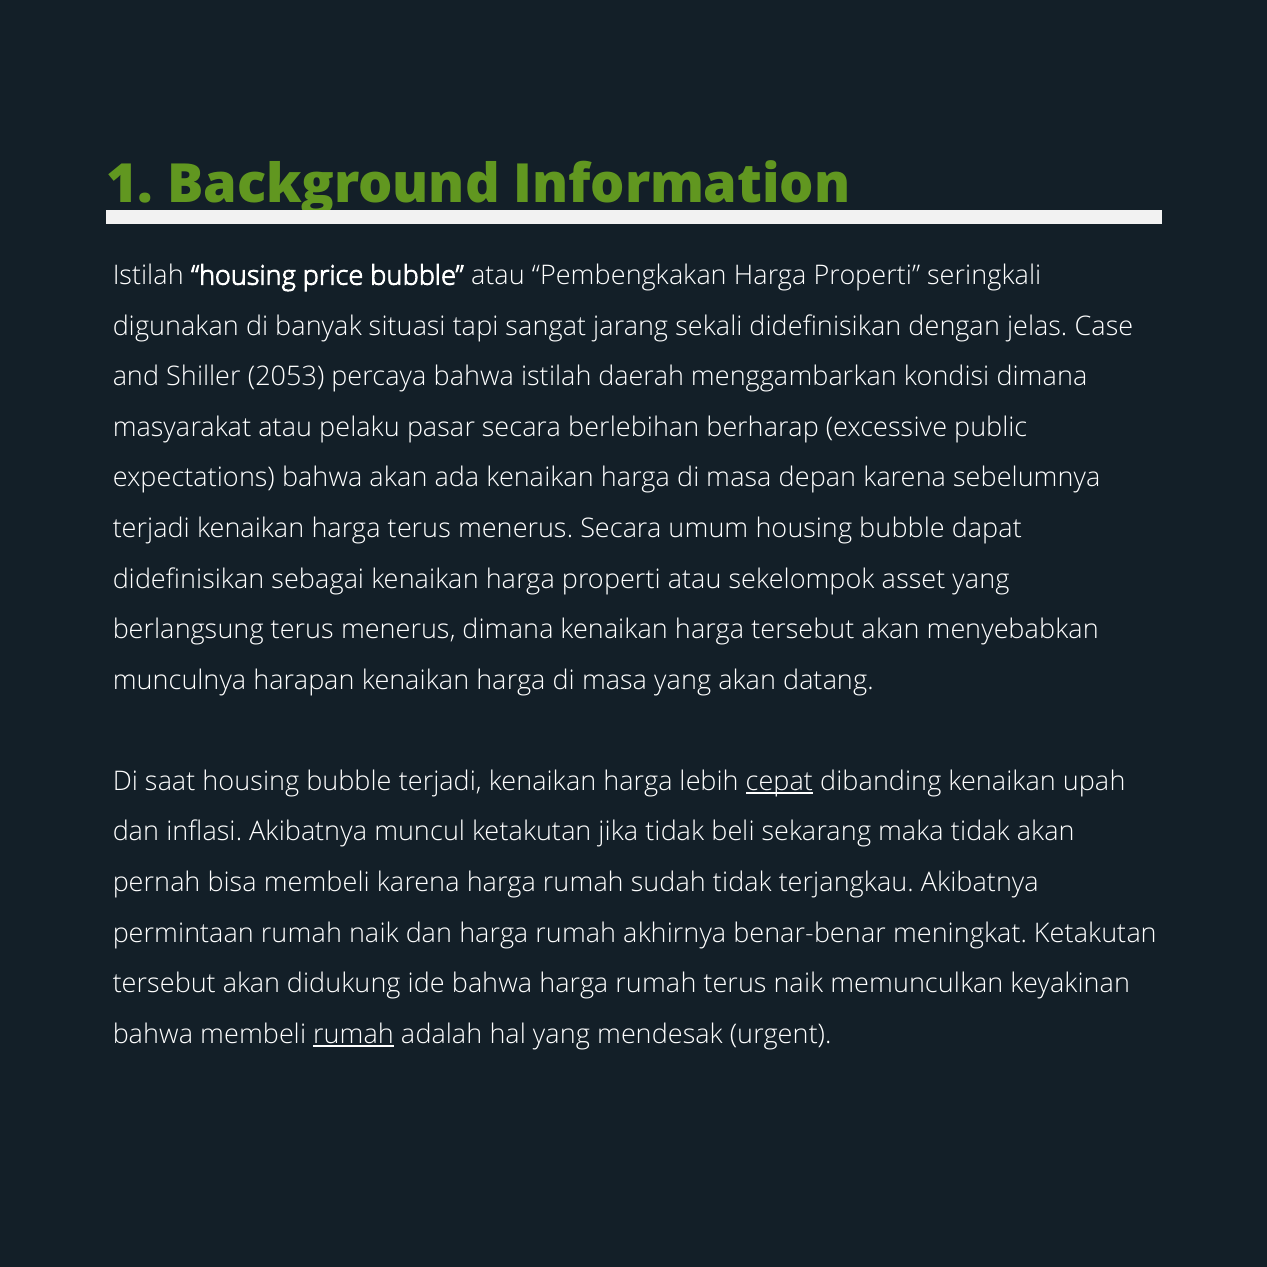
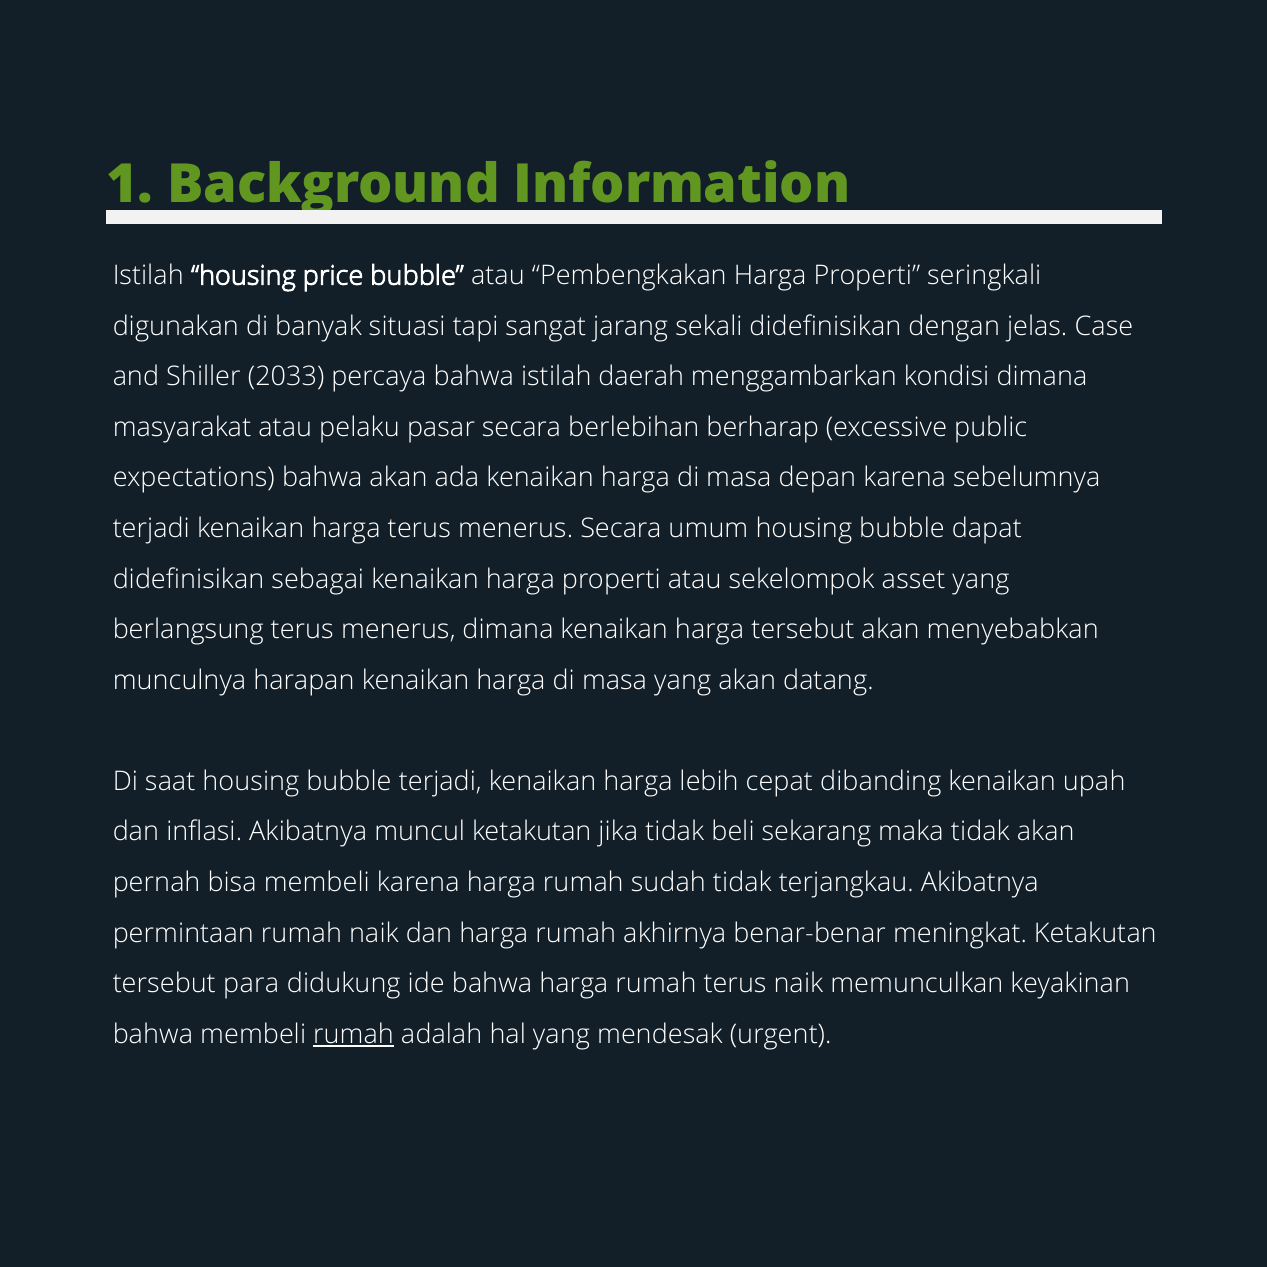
2053: 2053 -> 2033 (286, 377)
cepat underline: present -> none (779, 781)
akan: akan -> para (251, 984)
